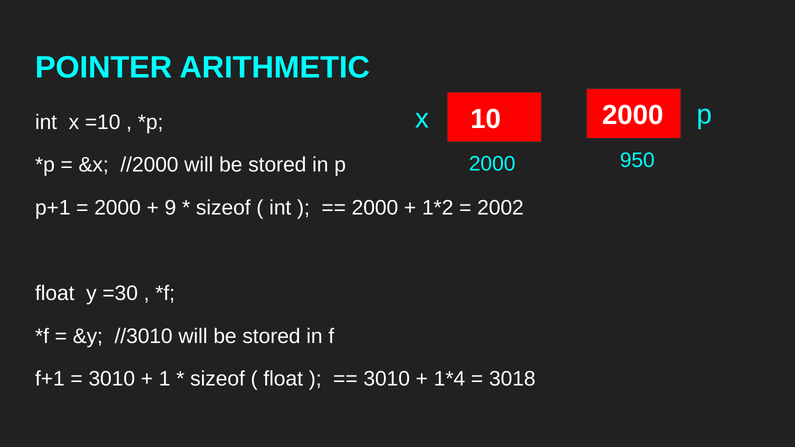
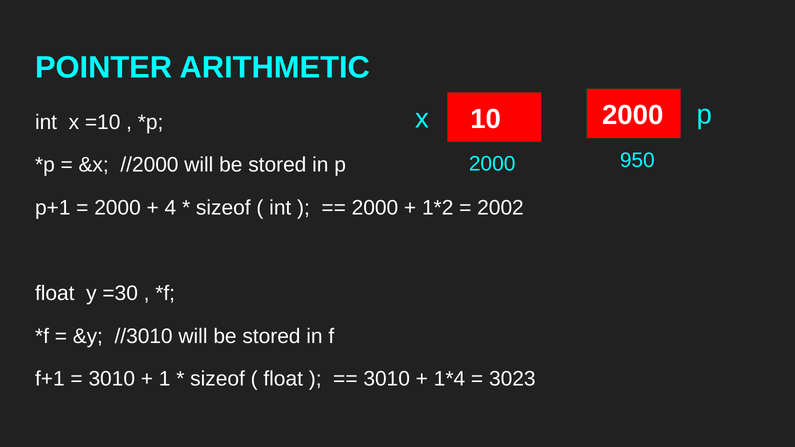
9: 9 -> 4 (170, 208)
3018: 3018 -> 3023 (512, 379)
